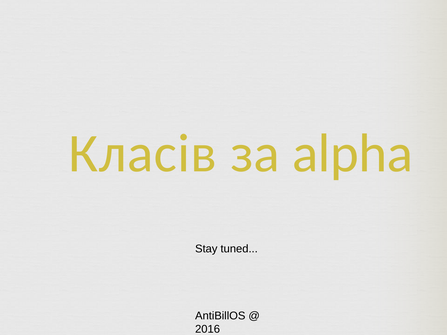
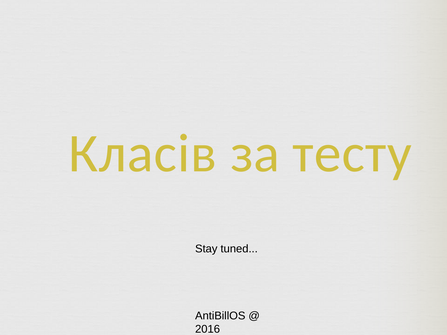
alpha: alpha -> тесту (352, 154)
